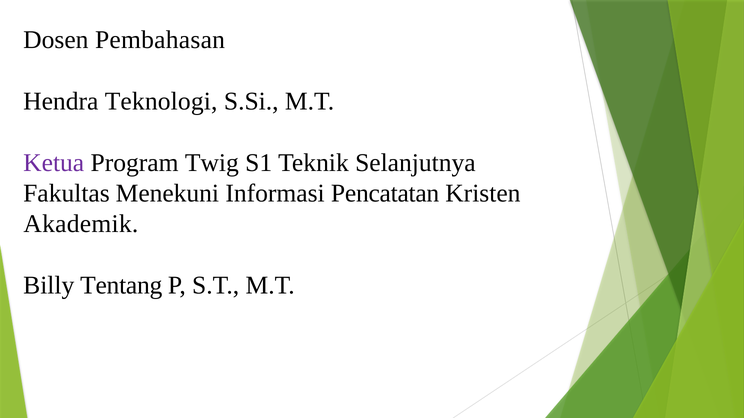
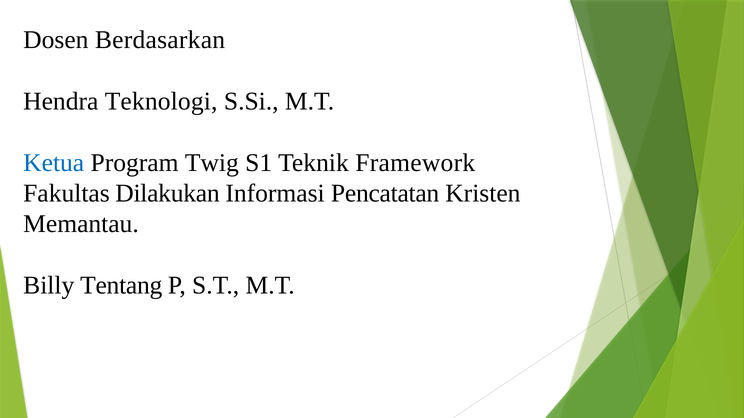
Pembahasan: Pembahasan -> Berdasarkan (160, 40)
Ketua colour: purple -> blue (54, 163)
Selanjutnya: Selanjutnya -> Framework (415, 163)
Menekuni: Menekuni -> Dilakukan (168, 193)
Akademik: Akademik -> Memantau (81, 224)
